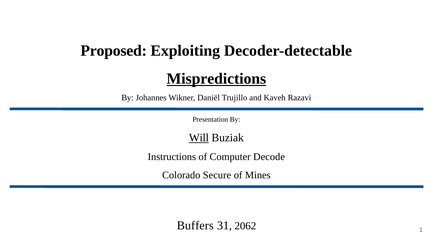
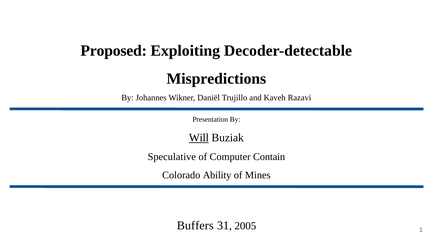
Mispredictions underline: present -> none (216, 79)
Instructions: Instructions -> Speculative (172, 157)
Decode: Decode -> Contain (269, 157)
Secure: Secure -> Ability (217, 176)
2062: 2062 -> 2005 (245, 226)
